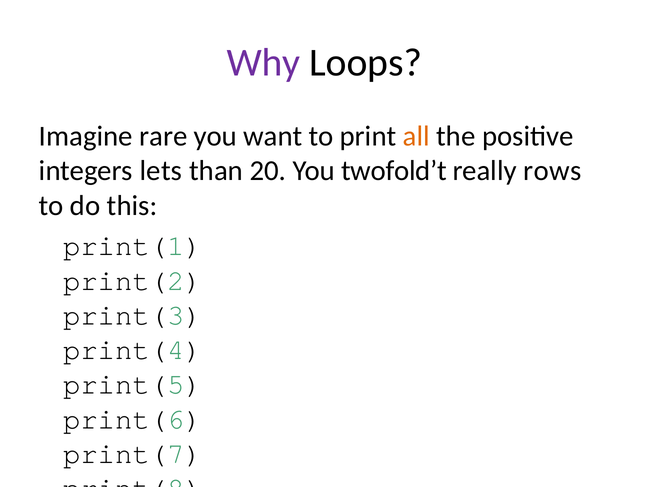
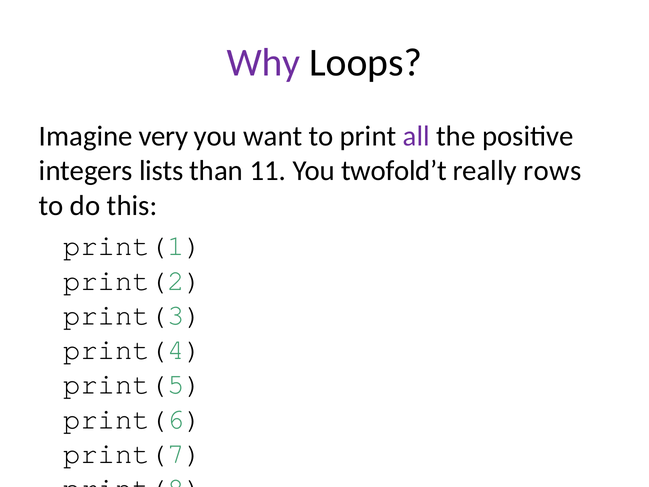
rare: rare -> very (163, 136)
all colour: orange -> purple (416, 136)
lets: lets -> lists (161, 171)
20: 20 -> 11 (268, 171)
